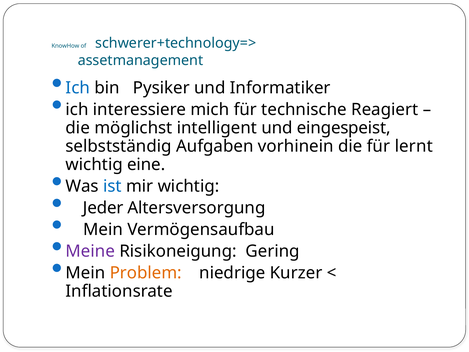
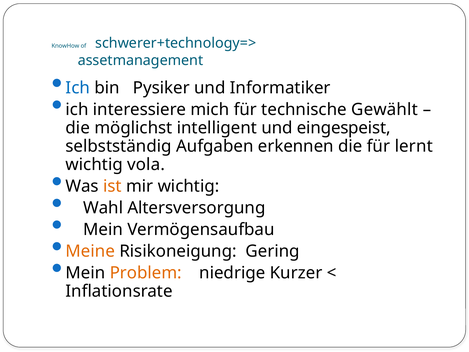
Reagiert: Reagiert -> Gewählt (385, 110)
vorhinein: vorhinein -> erkennen (296, 146)
eine: eine -> vola (146, 164)
ist colour: blue -> orange (112, 186)
Jeder: Jeder -> Wahl (103, 208)
Meine colour: purple -> orange (90, 251)
